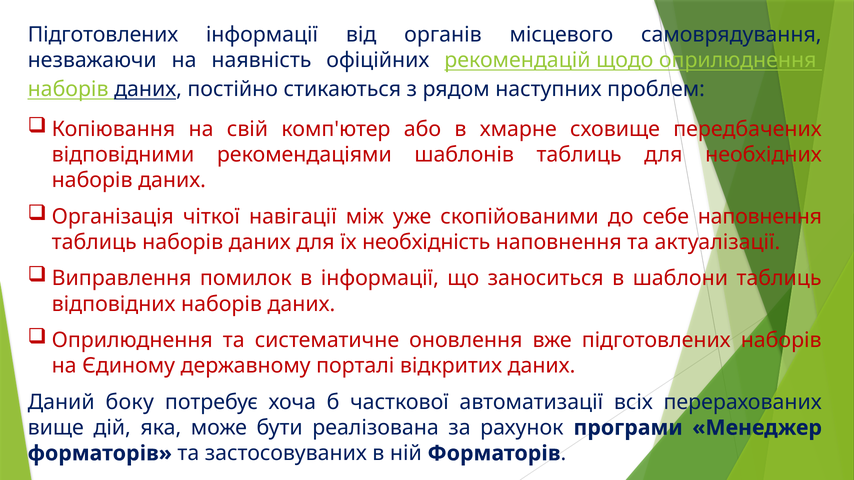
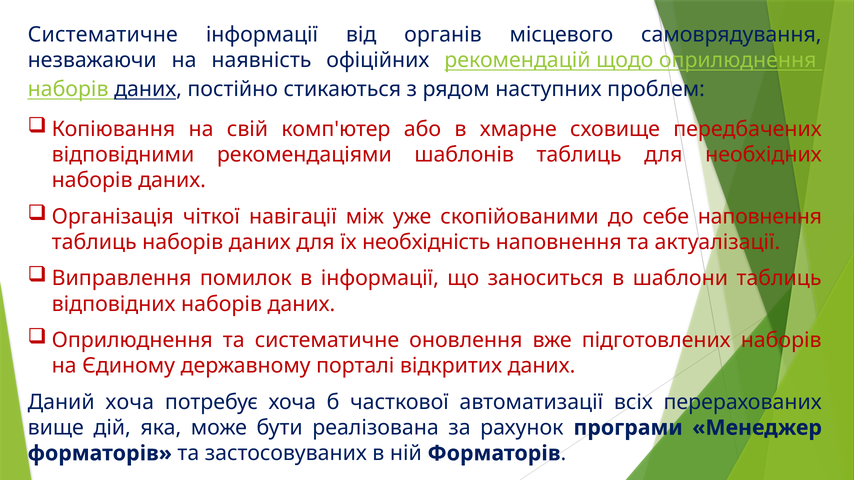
Підготовлених: Підготовлених -> Систематичне (103, 35)
Даний боку: боку -> хоча (130, 402)
